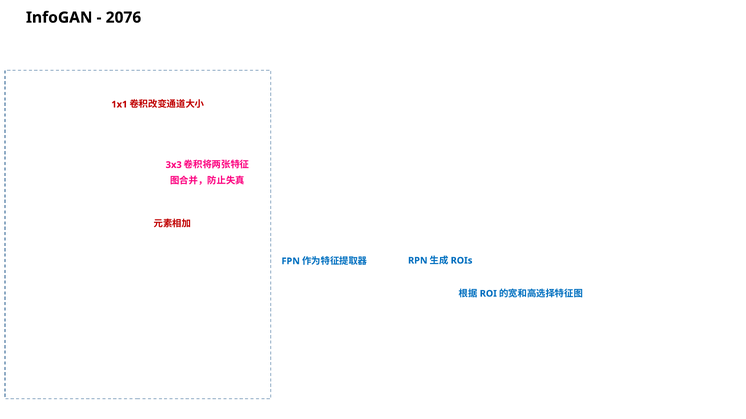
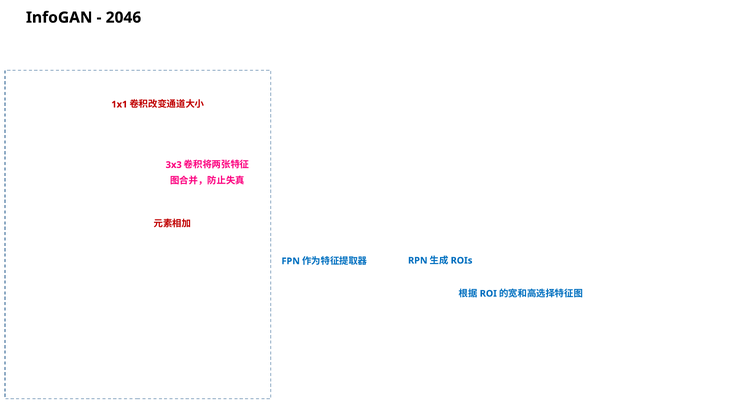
2076: 2076 -> 2046 (123, 18)
